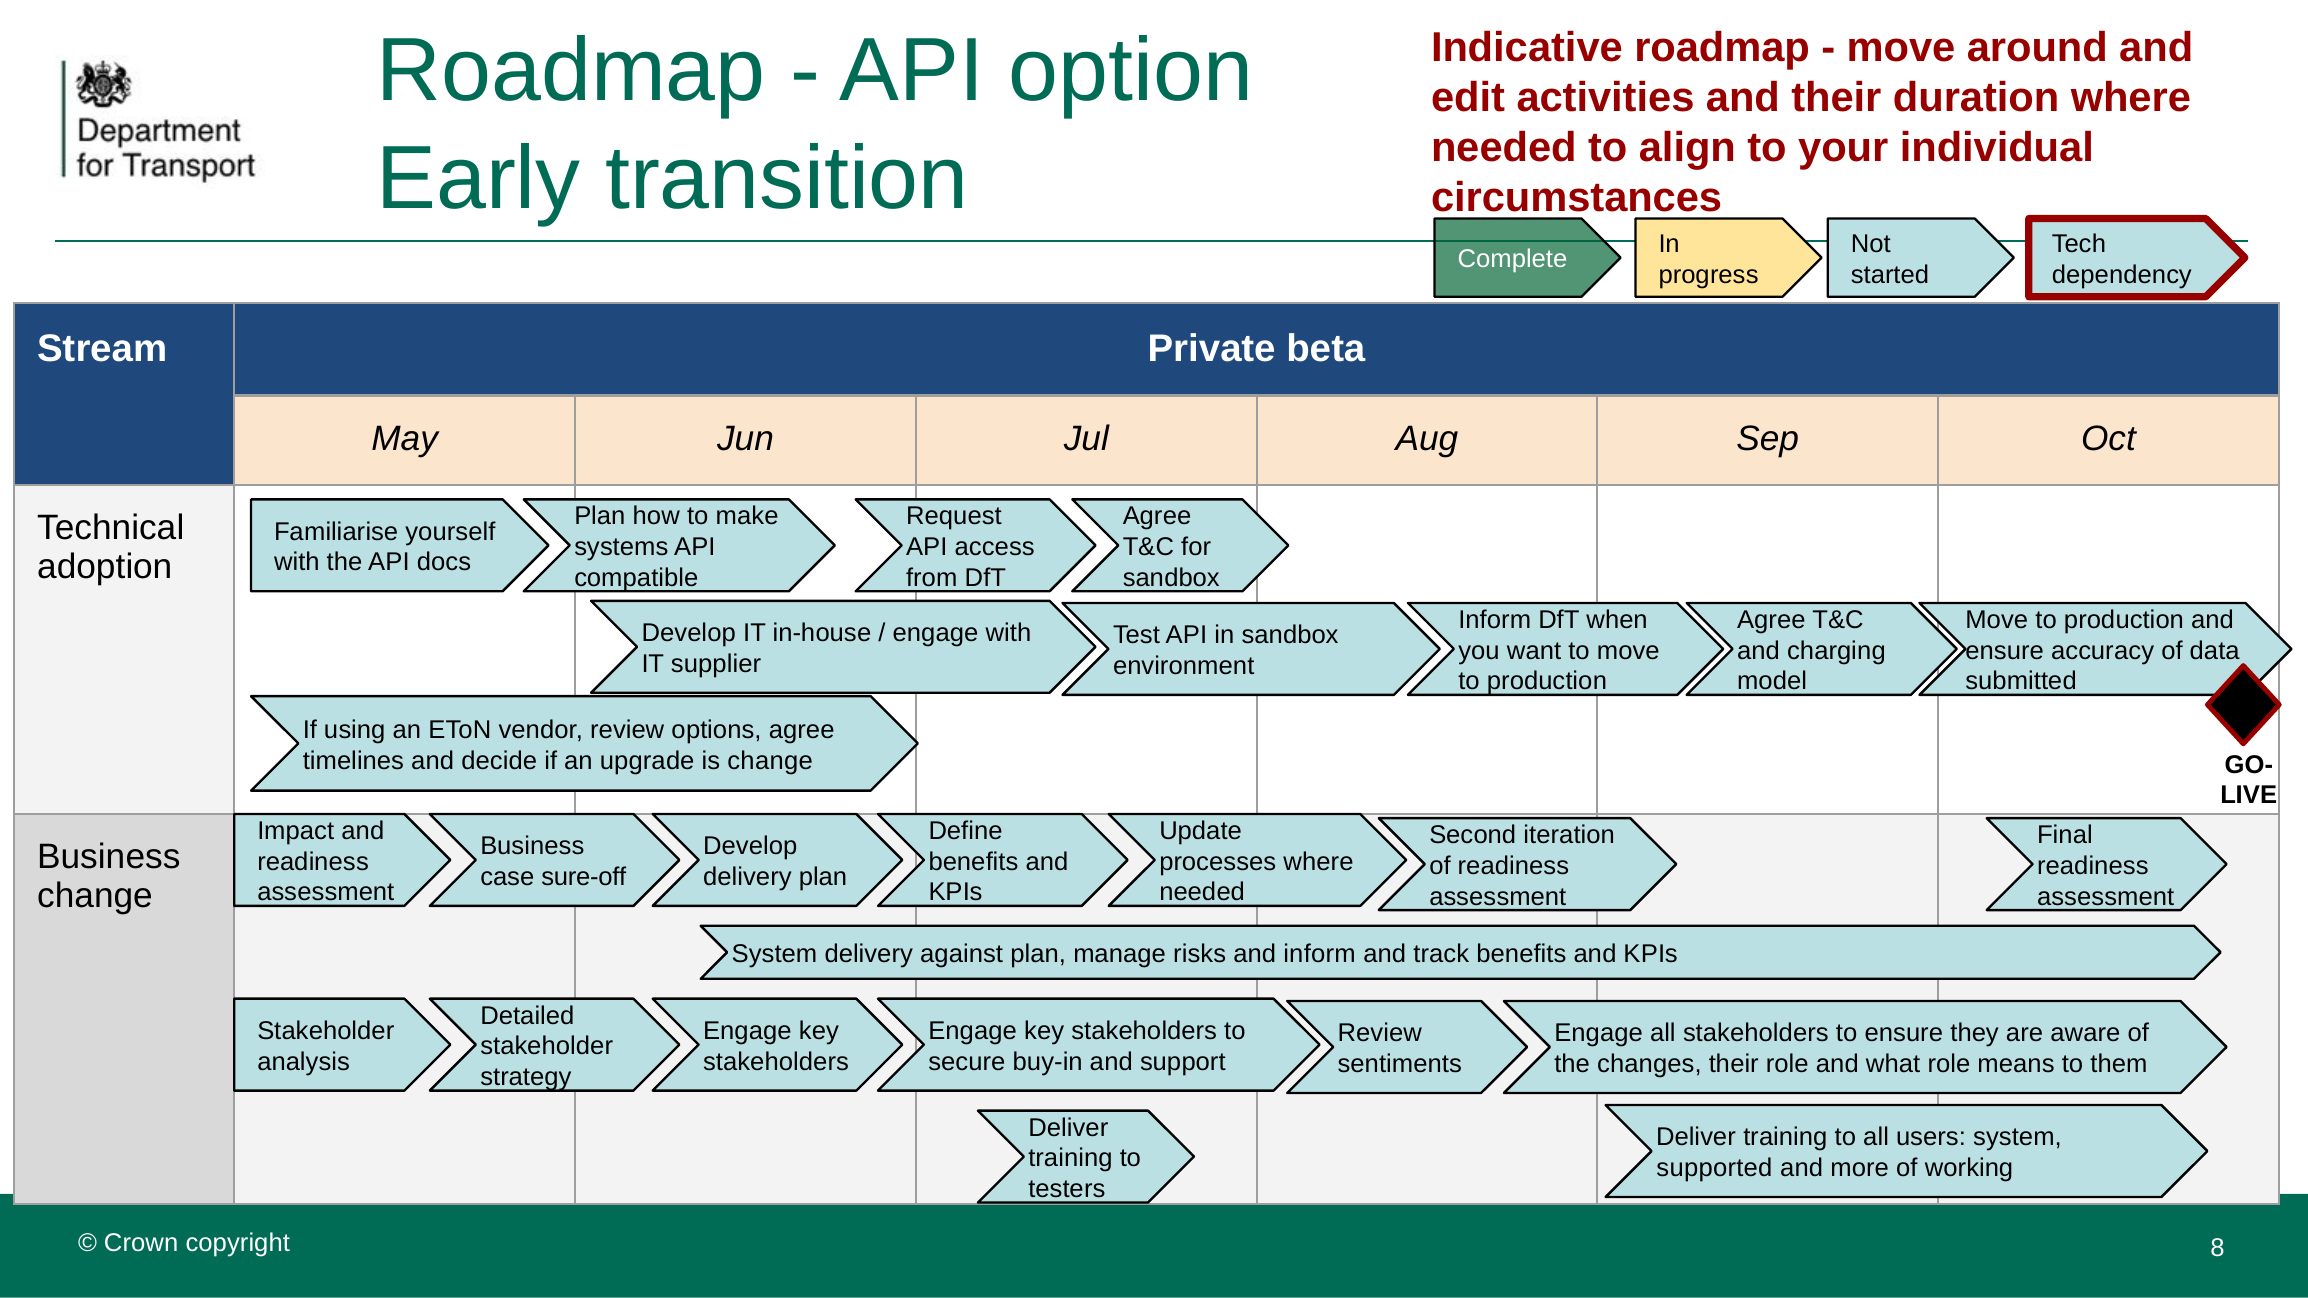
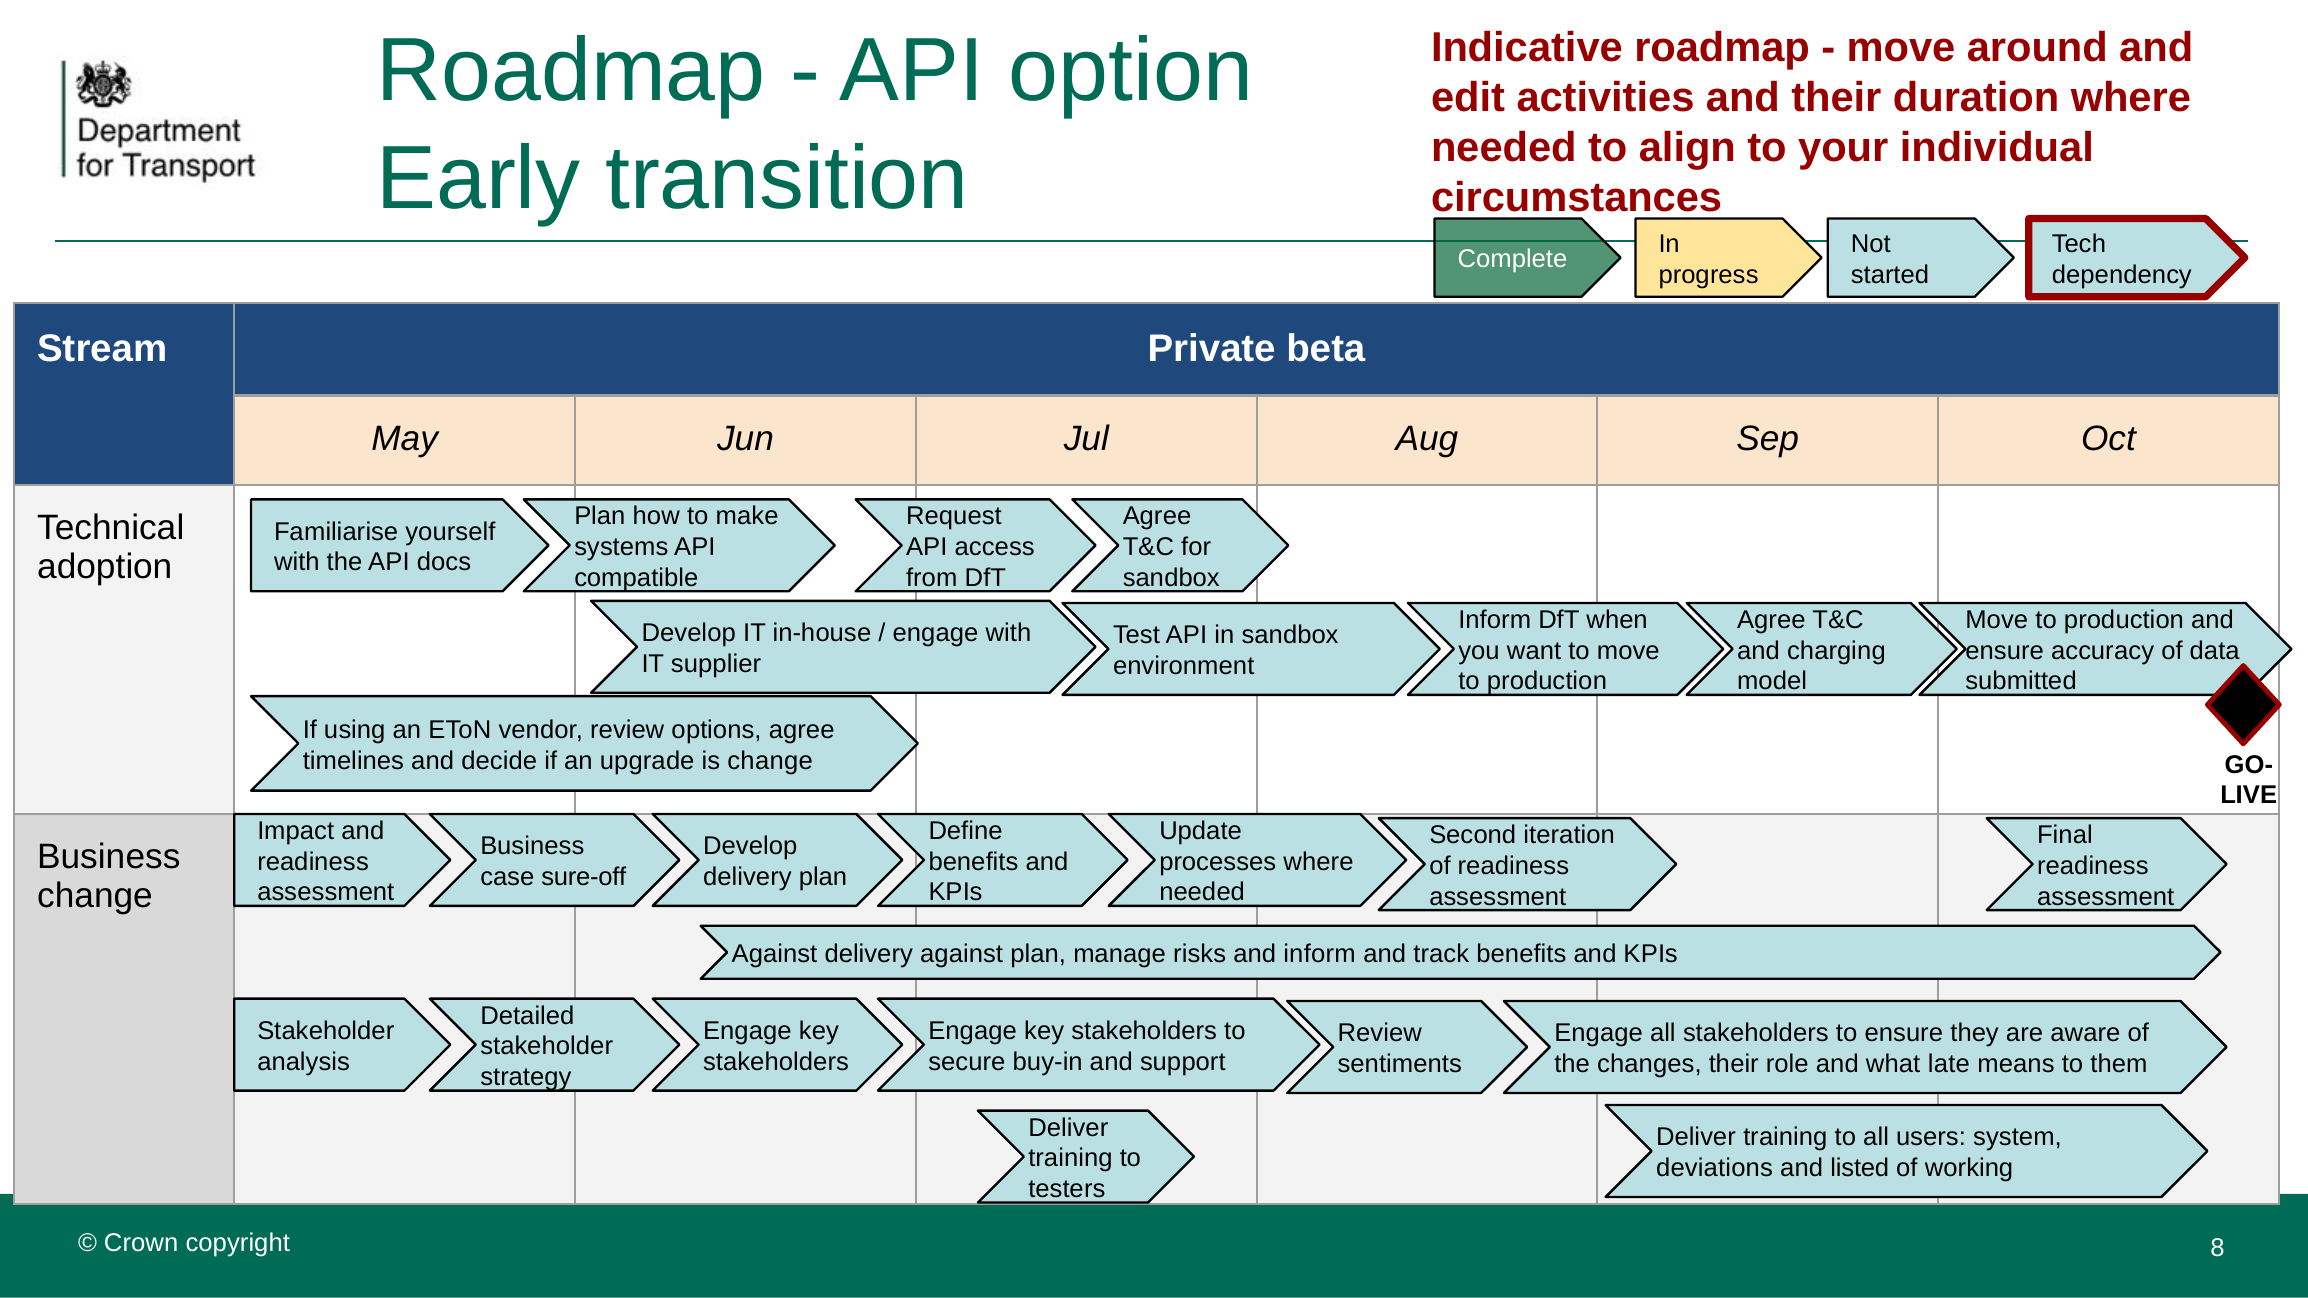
System: System -> Against (774, 954)
what role: role -> late (1949, 1064)
supported: supported -> deviations (1715, 1168)
more: more -> listed (1860, 1168)
